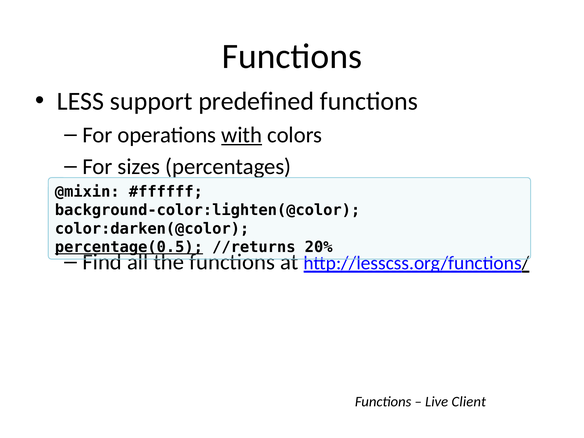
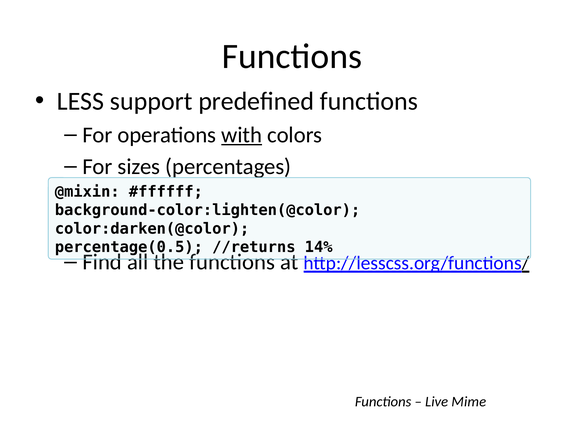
percentage(0.5 underline: present -> none (129, 247)
20%: 20% -> 14% (319, 247)
Client: Client -> Mime (469, 402)
